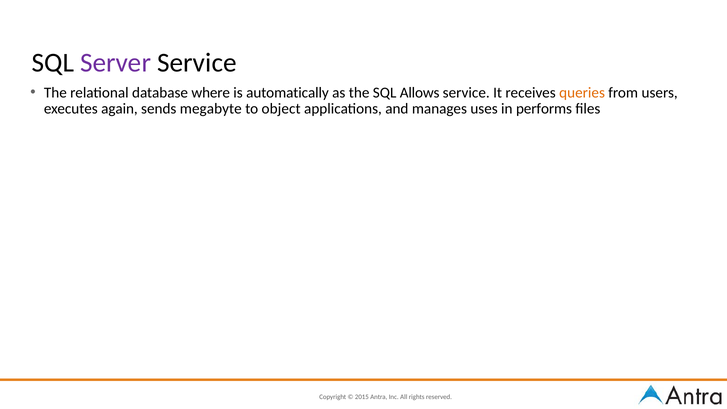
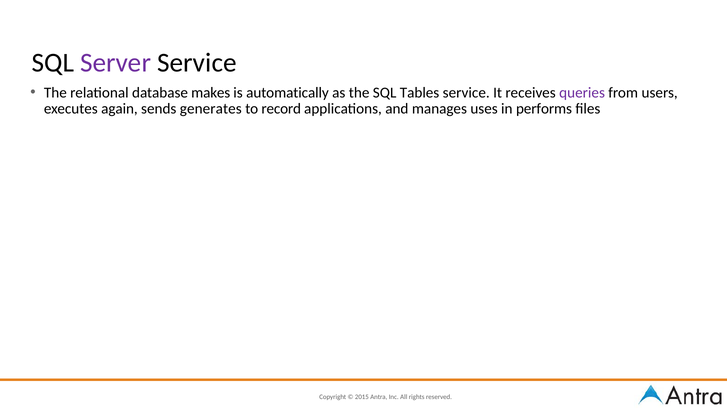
where: where -> makes (211, 93)
Allows: Allows -> Tables (420, 93)
queries colour: orange -> purple (582, 93)
megabyte: megabyte -> generates (211, 109)
object: object -> record (281, 109)
